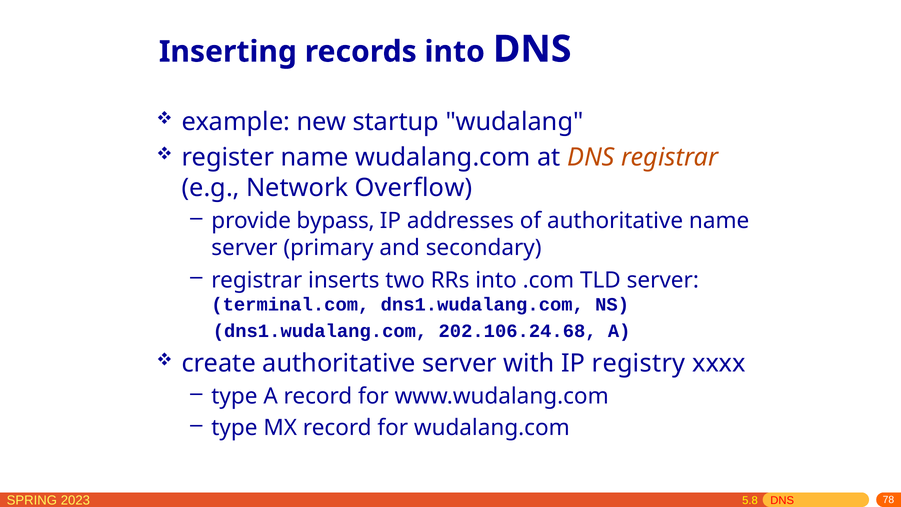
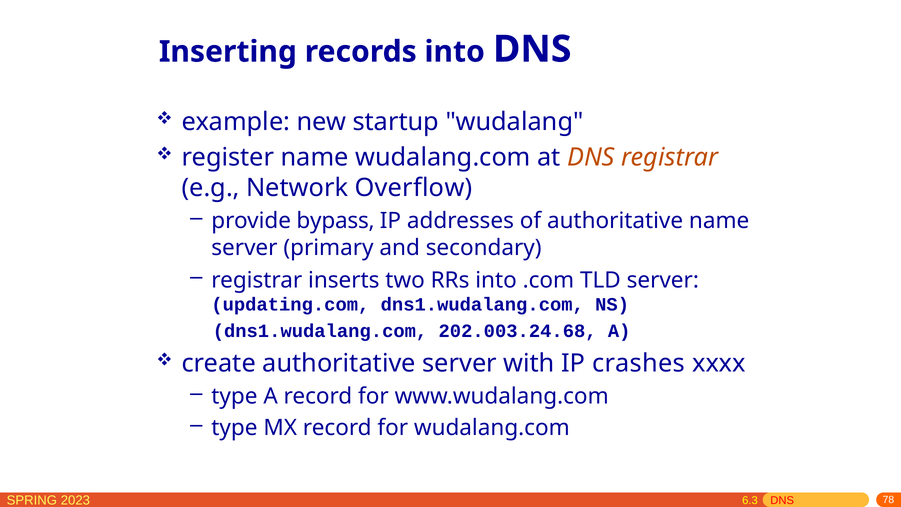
terminal.com: terminal.com -> updating.com (290, 305)
202.106.24.68: 202.106.24.68 -> 202.003.24.68 (518, 331)
registry: registry -> crashes (639, 363)
5.8: 5.8 -> 6.3 (750, 500)
